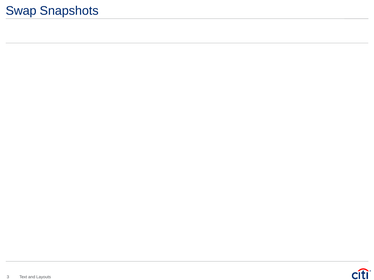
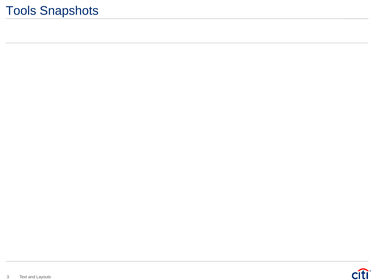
Swap: Swap -> Tools (21, 11)
